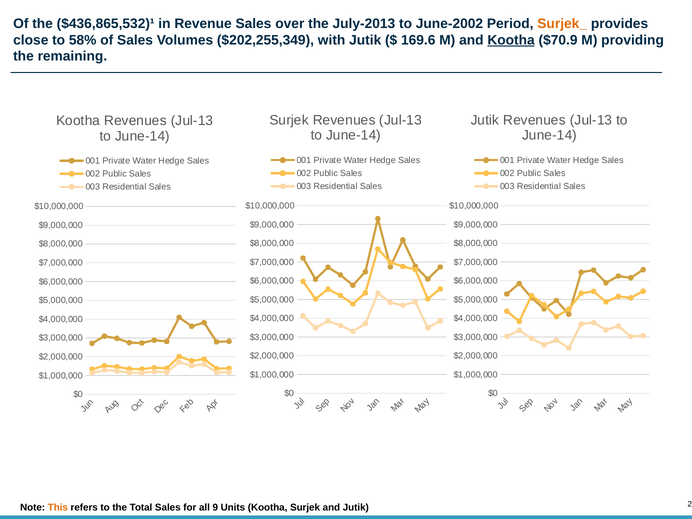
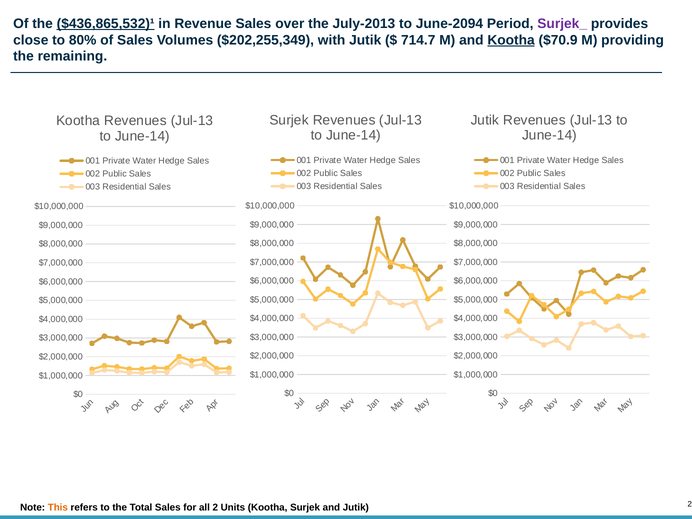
$436,865,532)¹ underline: none -> present (106, 23)
June-2002: June-2002 -> June-2094 (449, 23)
Surjek_ colour: orange -> purple (562, 23)
58%: 58% -> 80% (83, 40)
169.6: 169.6 -> 714.7 (418, 40)
all 9: 9 -> 2 (215, 507)
